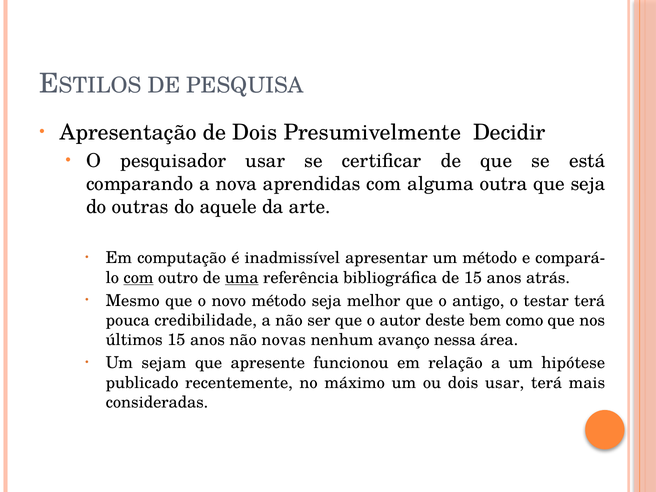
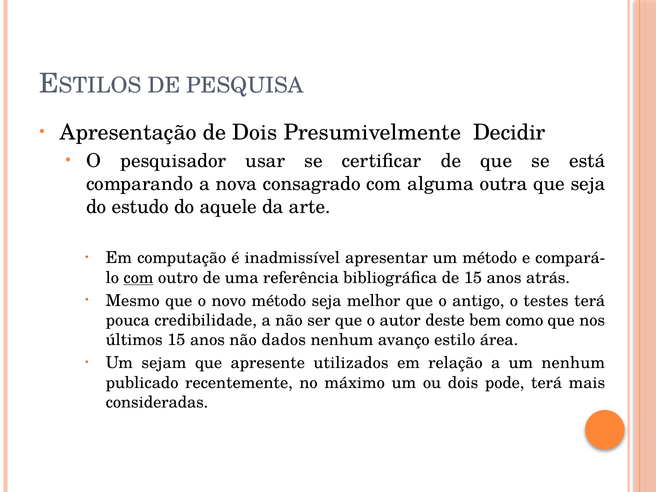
aprendidas: aprendidas -> consagrado (312, 184)
outras: outras -> estudo (140, 207)
uma underline: present -> none (242, 278)
testar: testar -> testes (546, 301)
novas: novas -> dados (284, 340)
nessa: nessa -> estilo (455, 340)
funcionou: funcionou -> utilizados (351, 363)
um hipótese: hipótese -> nenhum (573, 363)
dois usar: usar -> pode (505, 383)
